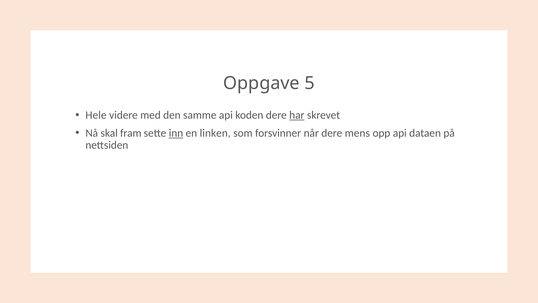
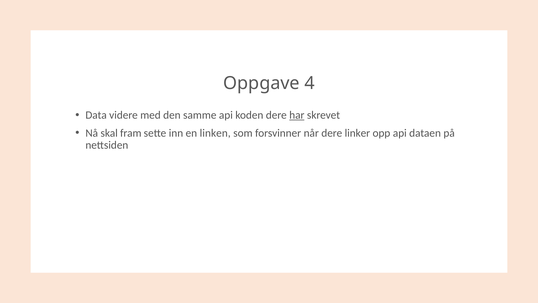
5: 5 -> 4 (309, 83)
Hele: Hele -> Data (96, 115)
inn underline: present -> none (176, 133)
mens: mens -> linker (357, 133)
